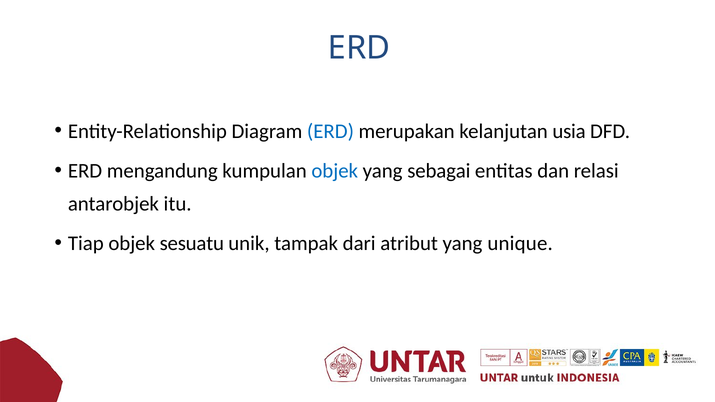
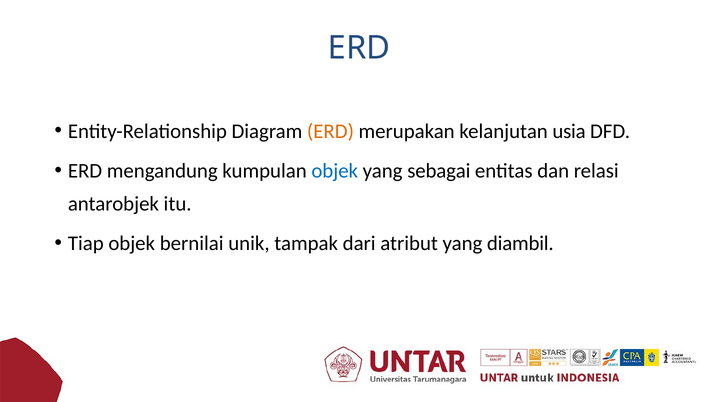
ERD colour: blue -> orange (330, 131)
sesuatu: sesuatu -> bernilai (192, 244)
unique: unique -> diambil (520, 244)
